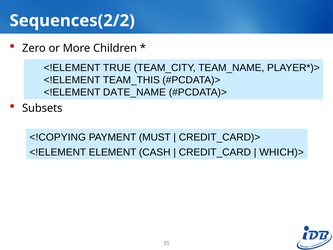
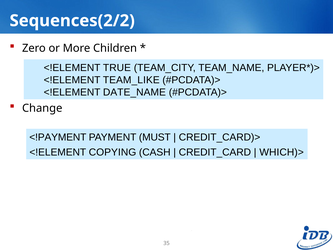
TEAM_THIS: TEAM_THIS -> TEAM_LIKE (131, 80)
Subsets: Subsets -> Change (42, 108)
<!COPYING: <!COPYING -> <!PAYMENT (58, 137)
ELEMENT: ELEMENT -> COPYING (113, 152)
